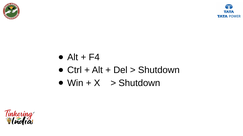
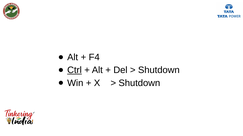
Ctrl underline: none -> present (74, 70)
